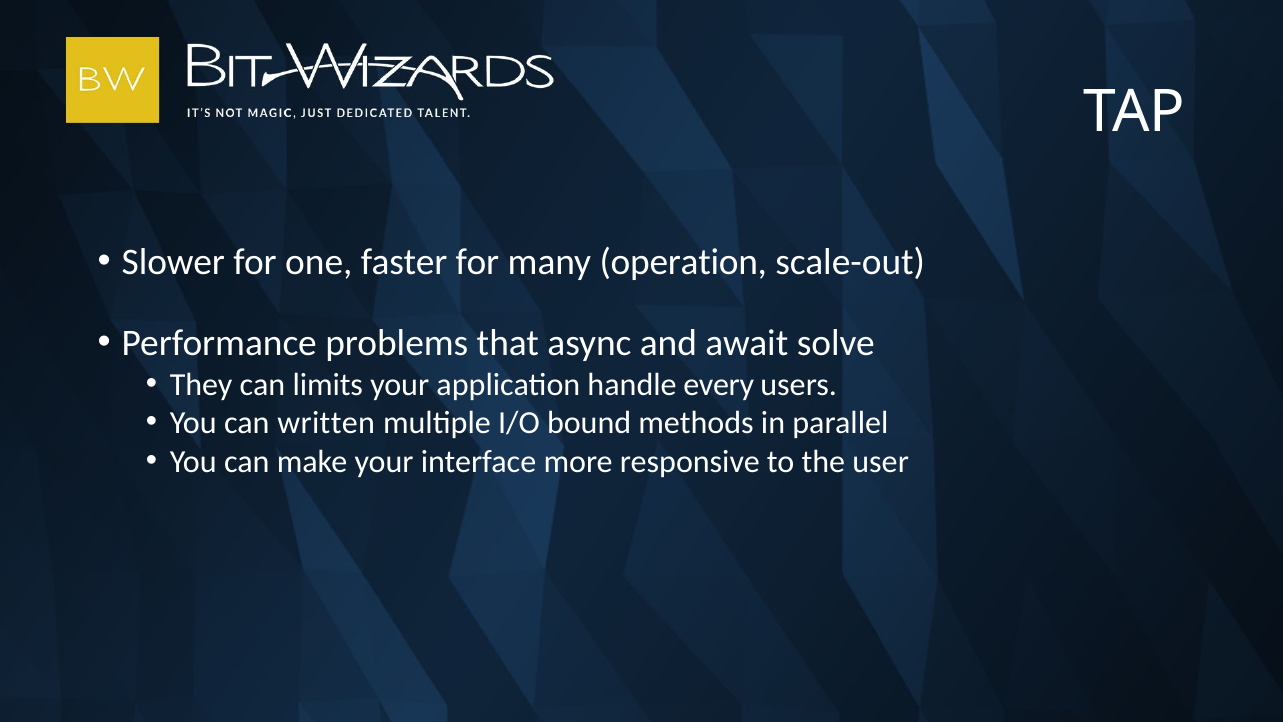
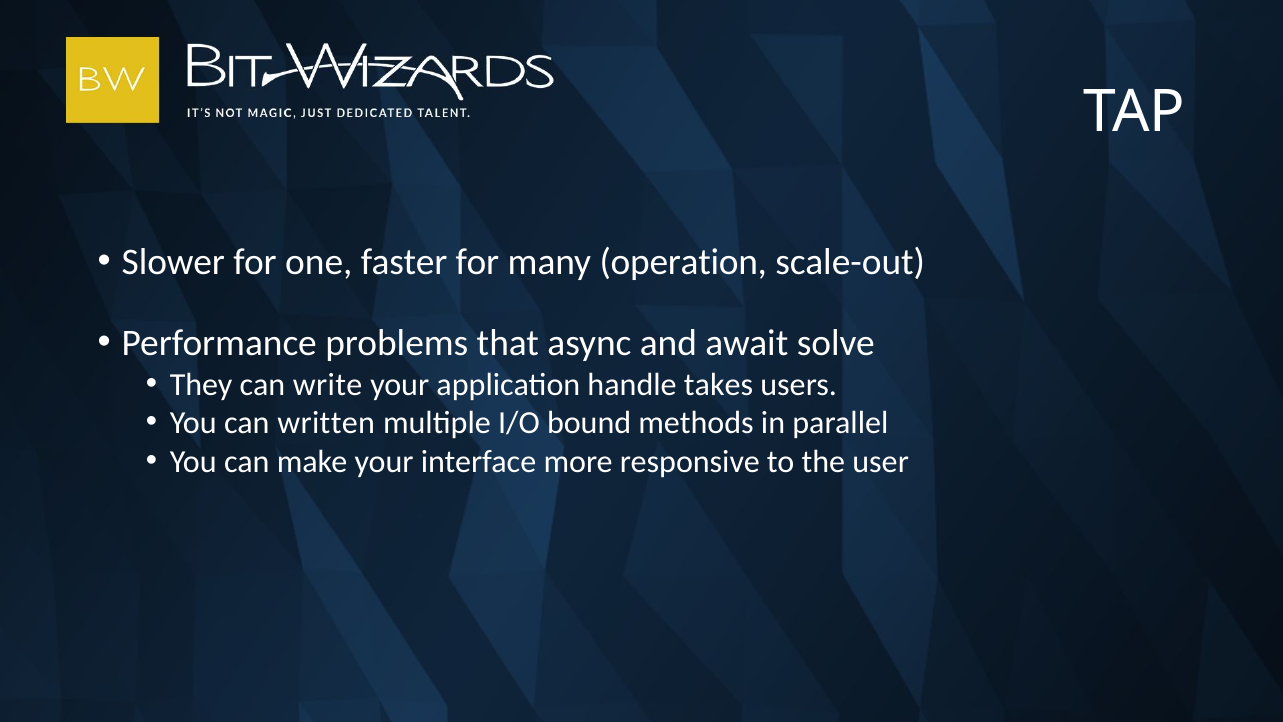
limits: limits -> write (328, 384)
every: every -> takes (719, 384)
